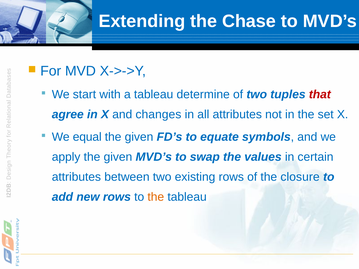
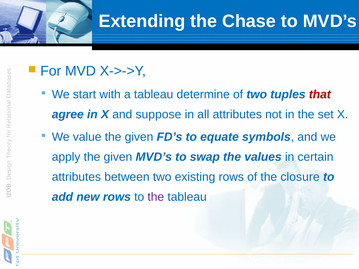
changes: changes -> suppose (158, 115)
equal: equal -> value (87, 137)
the colour: orange -> purple (156, 197)
